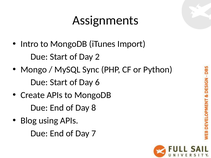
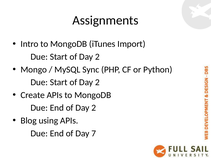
6: 6 -> 2 (97, 82)
End of Day 8: 8 -> 2 (94, 108)
